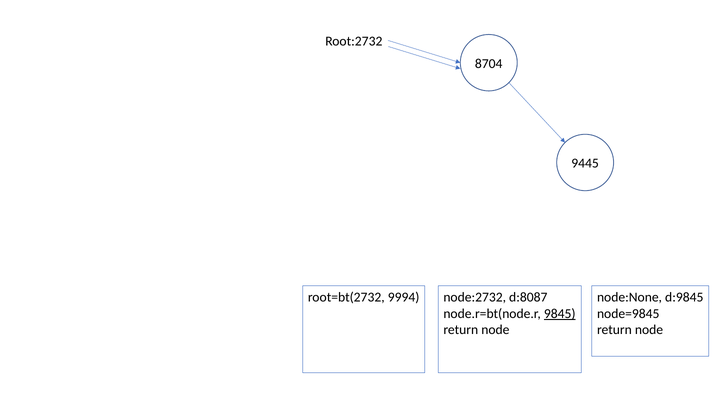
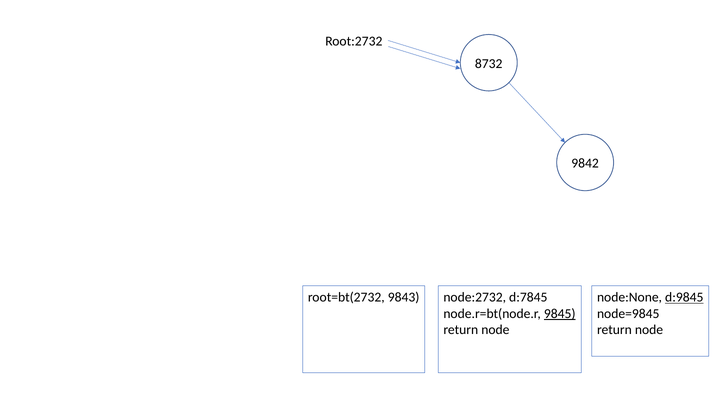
8704: 8704 -> 8732 (489, 64)
9445: 9445 -> 9842 (585, 163)
9994: 9994 -> 9843 (404, 297)
d:8087: d:8087 -> d:7845 (528, 297)
d:9845 underline: none -> present (684, 297)
